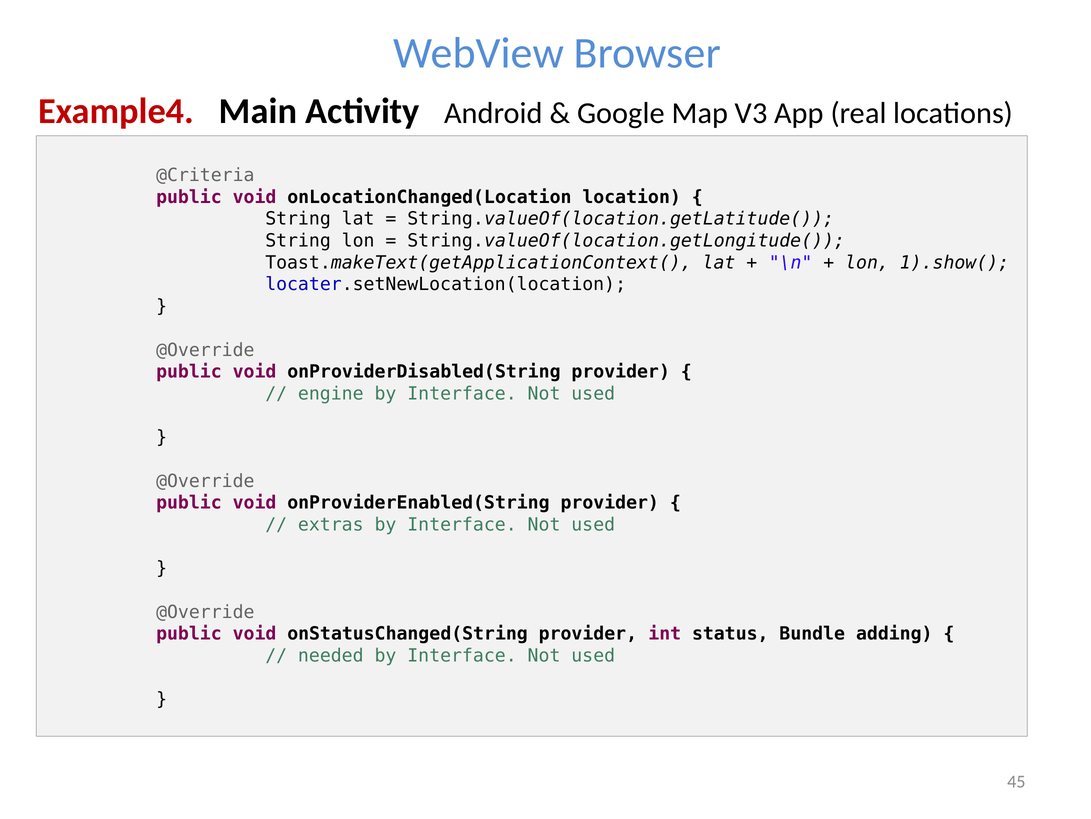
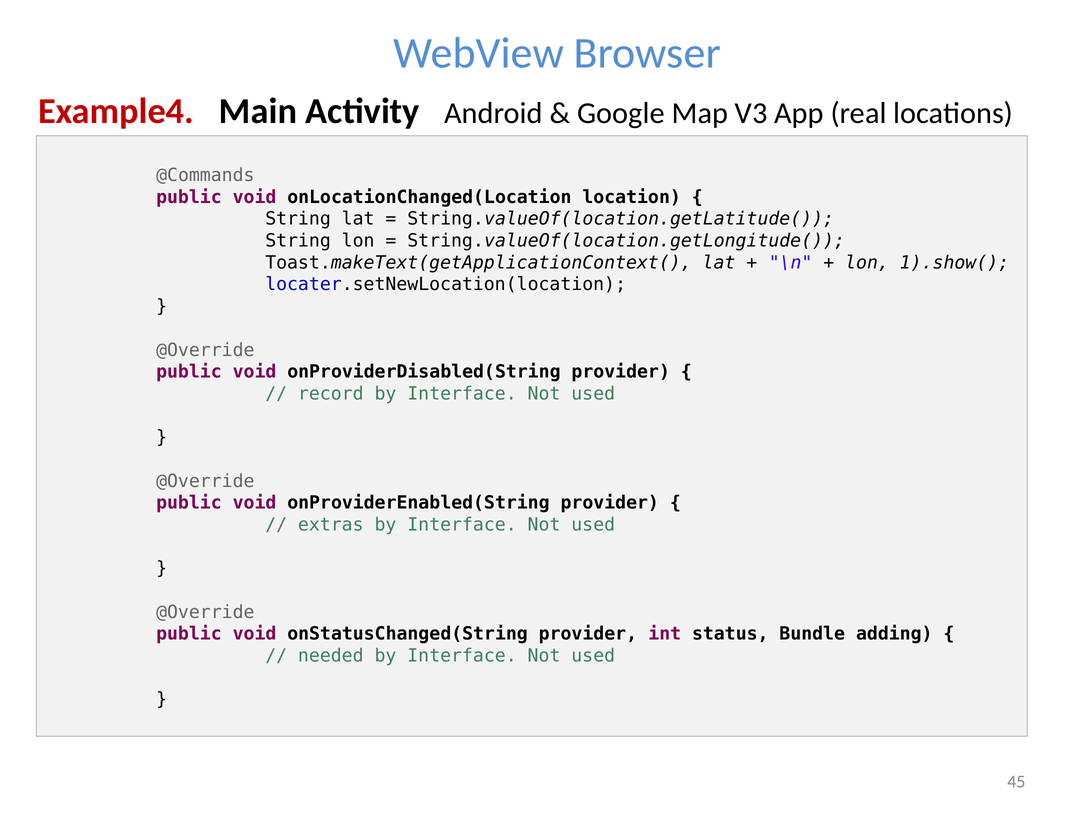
@Criteria: @Criteria -> @Commands (205, 175)
engine: engine -> record (331, 393)
